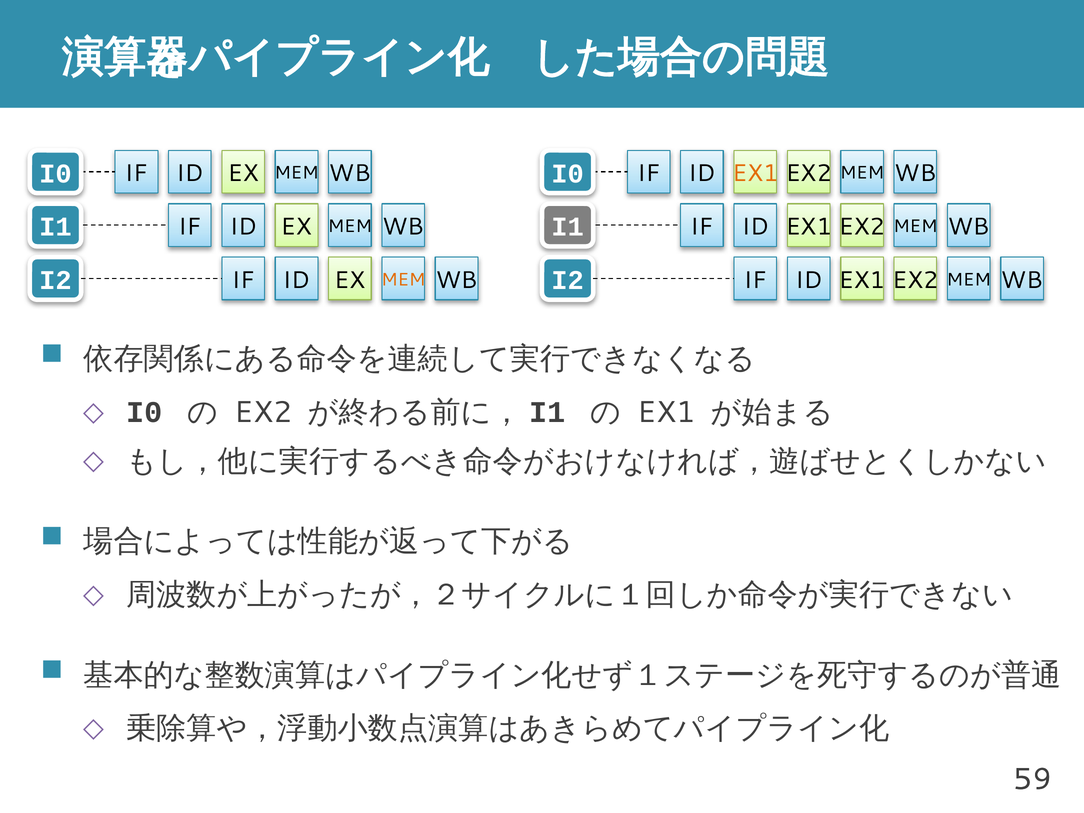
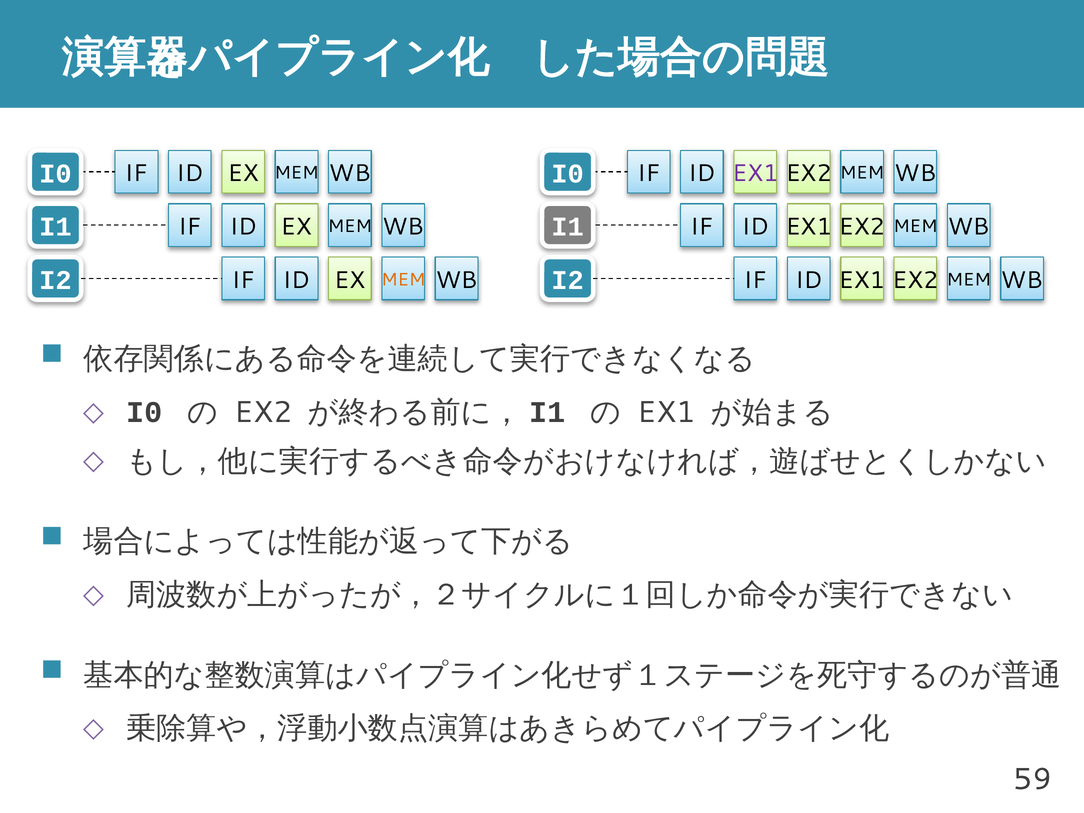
EX1 colour: orange -> purple (755, 173)
